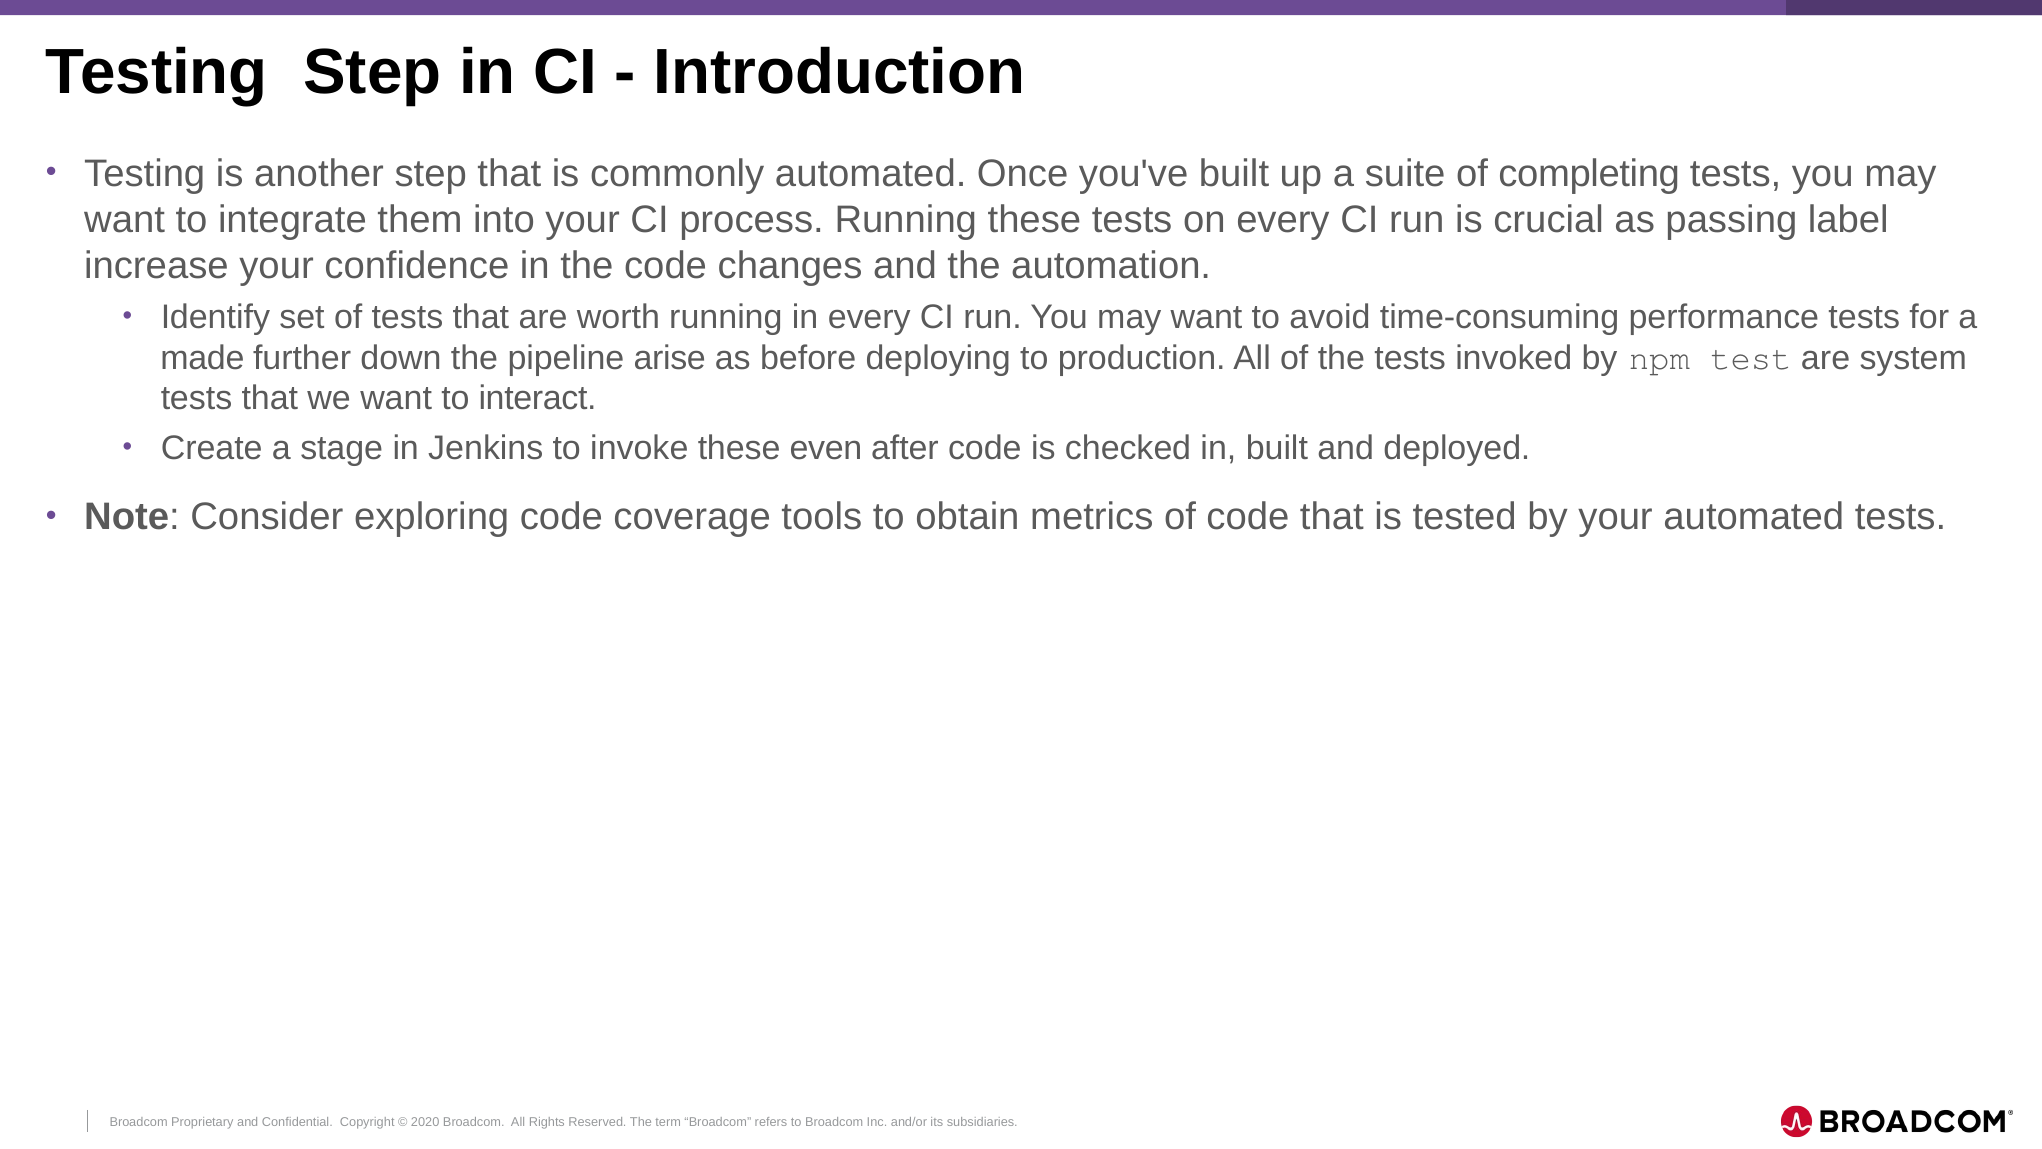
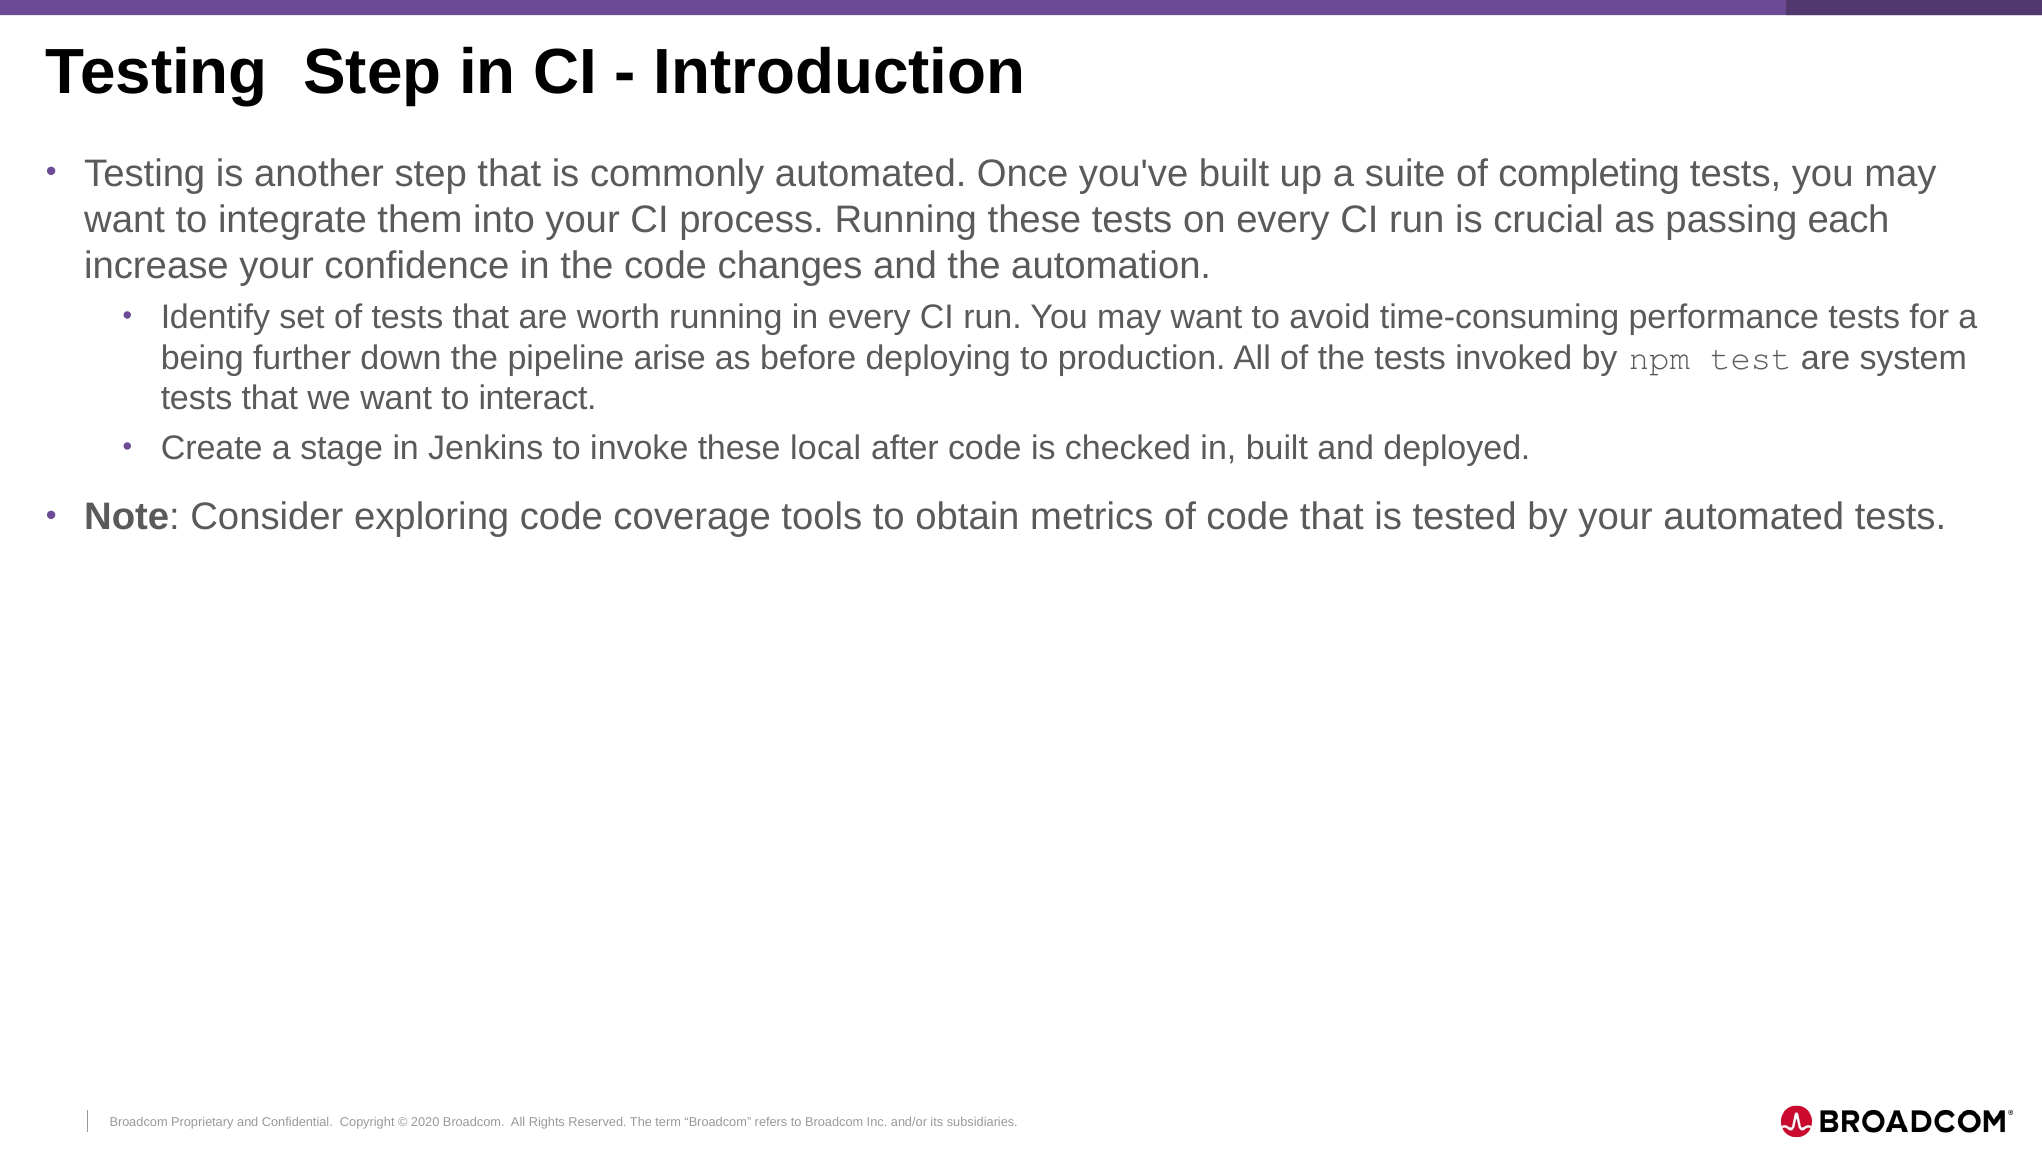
label: label -> each (1849, 220)
made: made -> being (202, 358)
even: even -> local (826, 448)
